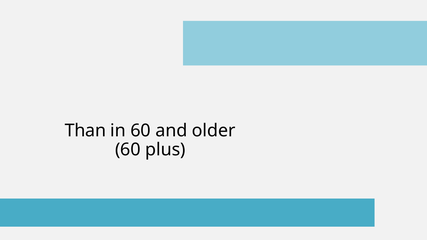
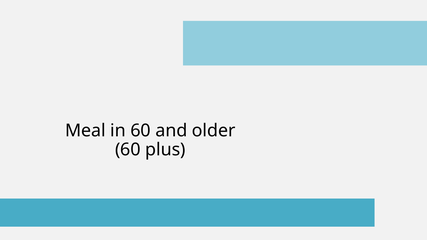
Than: Than -> Meal (85, 131)
